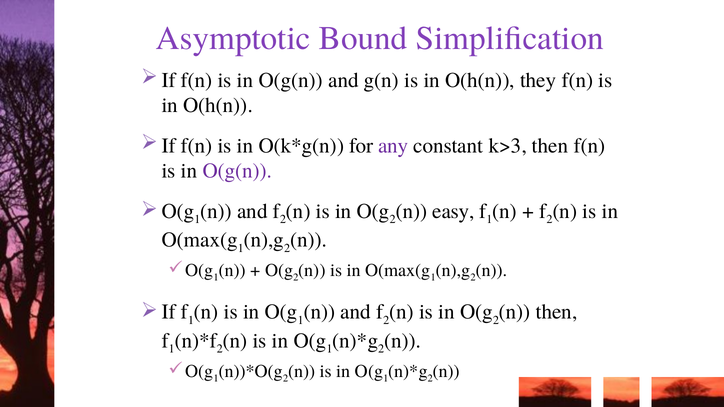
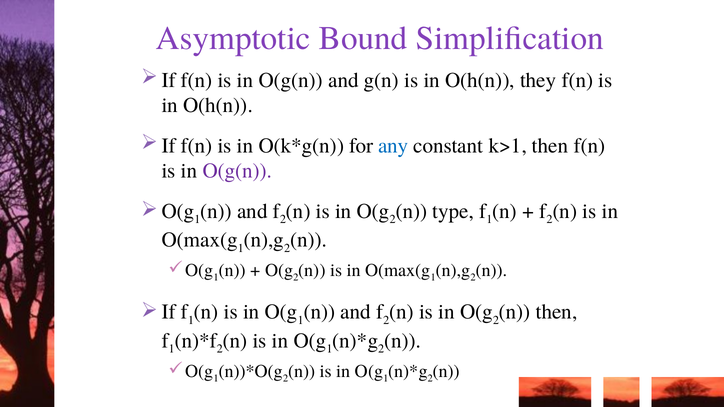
any colour: purple -> blue (393, 146)
k>3: k>3 -> k>1 (508, 146)
easy: easy -> type (453, 211)
